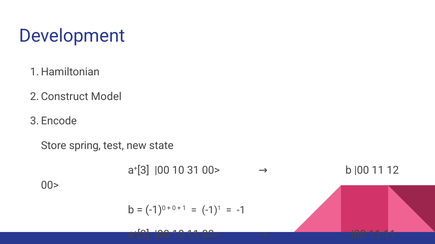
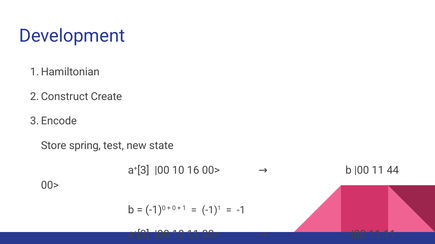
Model: Model -> Create (106, 97)
31: 31 -> 16 (193, 171)
12: 12 -> 44 (393, 171)
